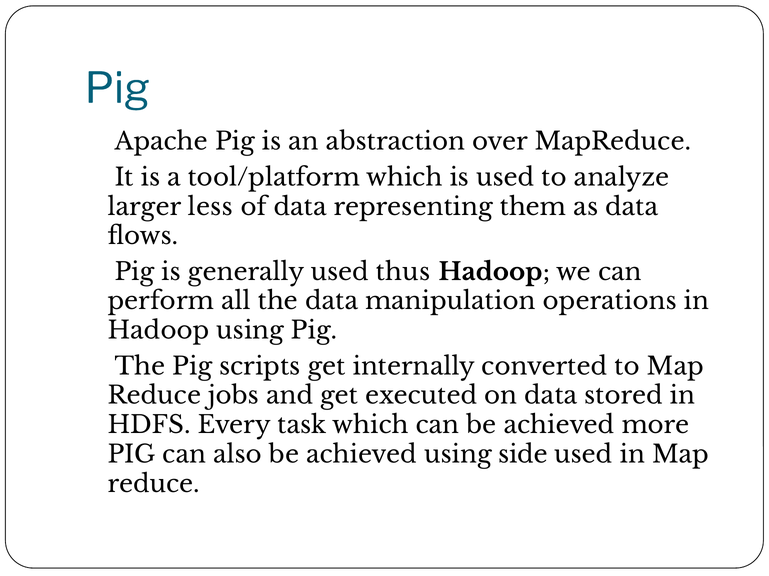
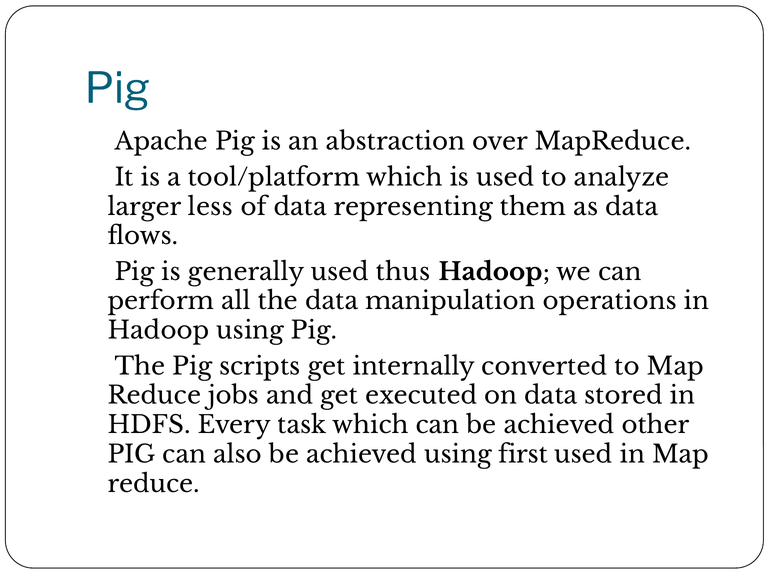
more: more -> other (655, 426)
side: side -> first (523, 455)
